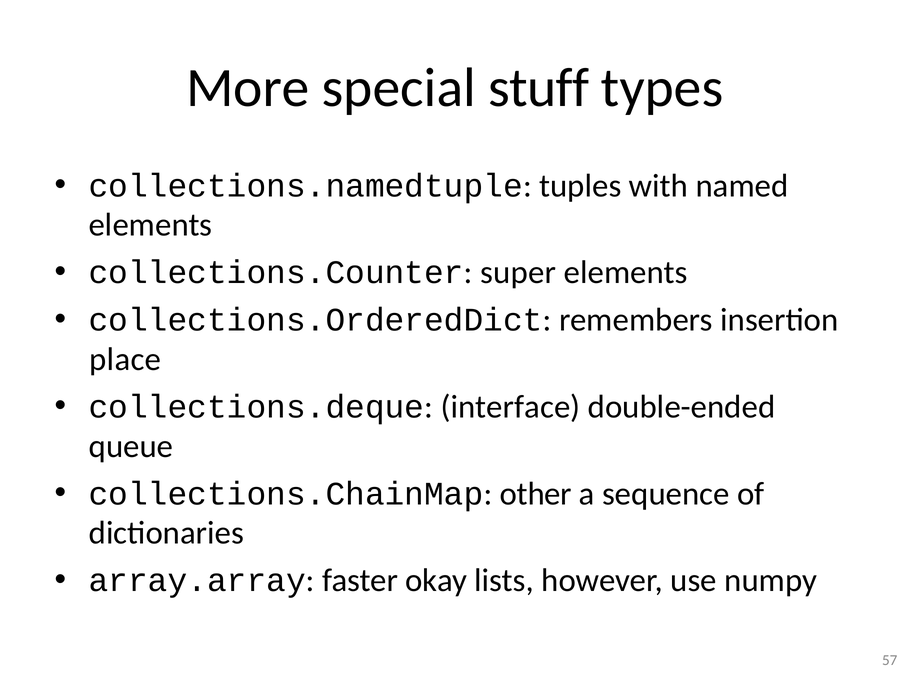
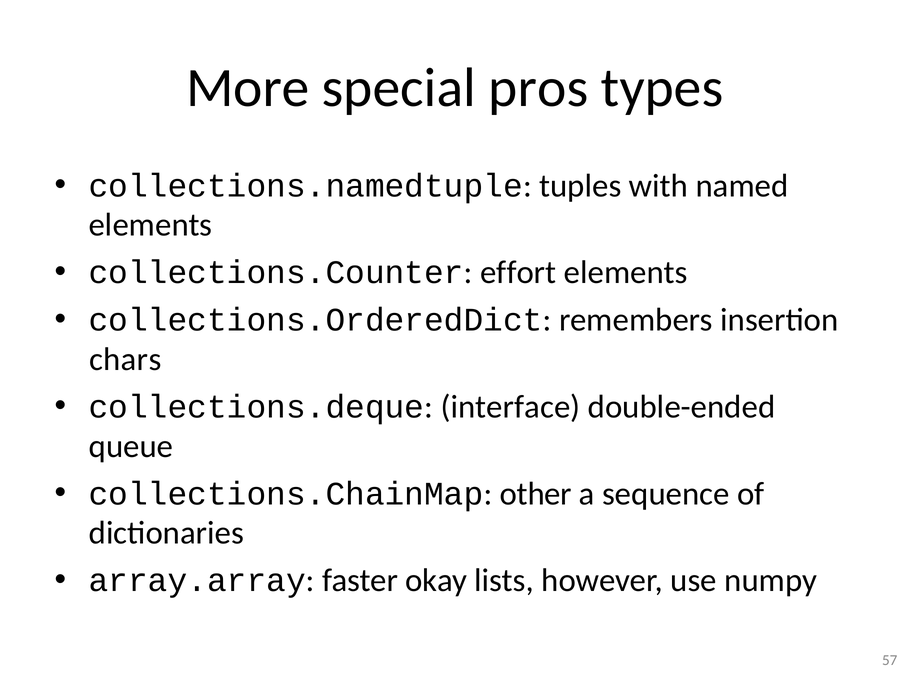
stuff: stuff -> pros (538, 88)
super: super -> effort (518, 273)
place: place -> chars (125, 360)
